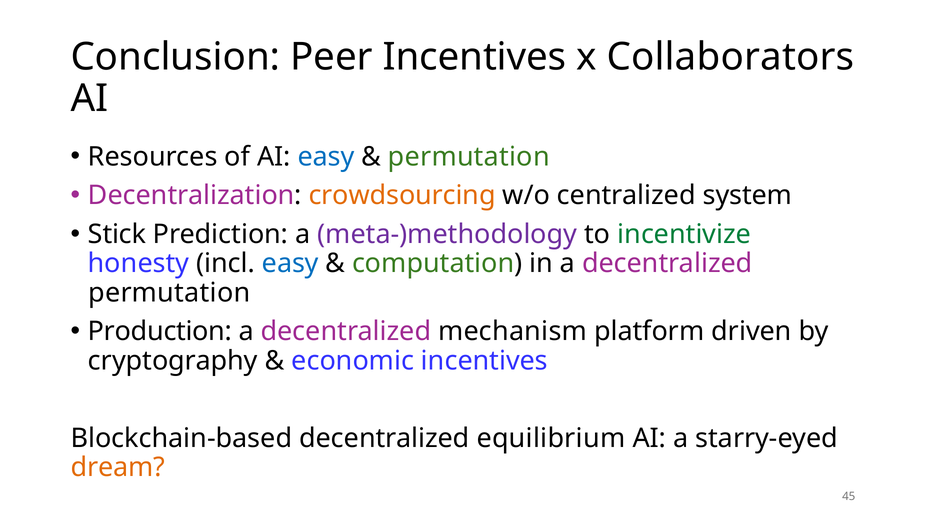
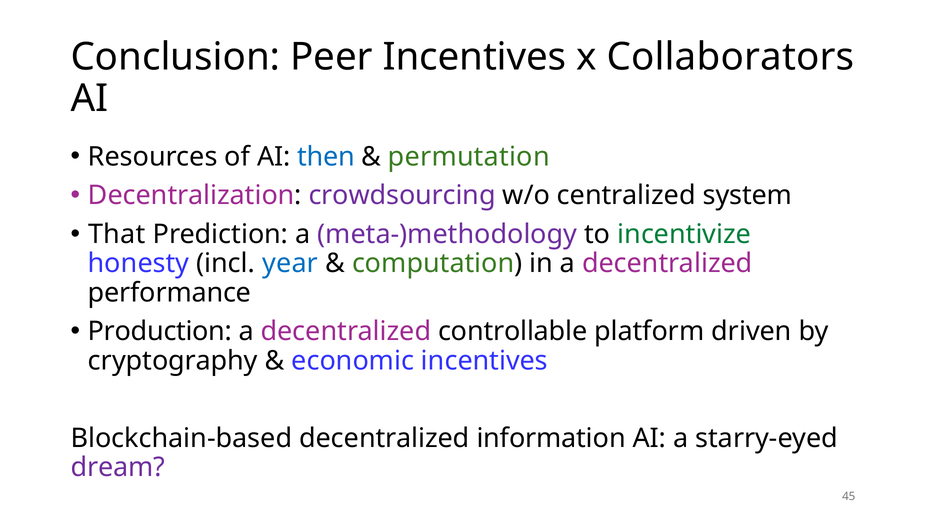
AI easy: easy -> then (326, 157)
crowdsourcing colour: orange -> purple (402, 195)
Stick: Stick -> That (117, 234)
incl easy: easy -> year (290, 263)
permutation: permutation -> performance (170, 293)
mechanism: mechanism -> controllable (513, 331)
equilibrium: equilibrium -> information (551, 438)
dream colour: orange -> purple (118, 467)
